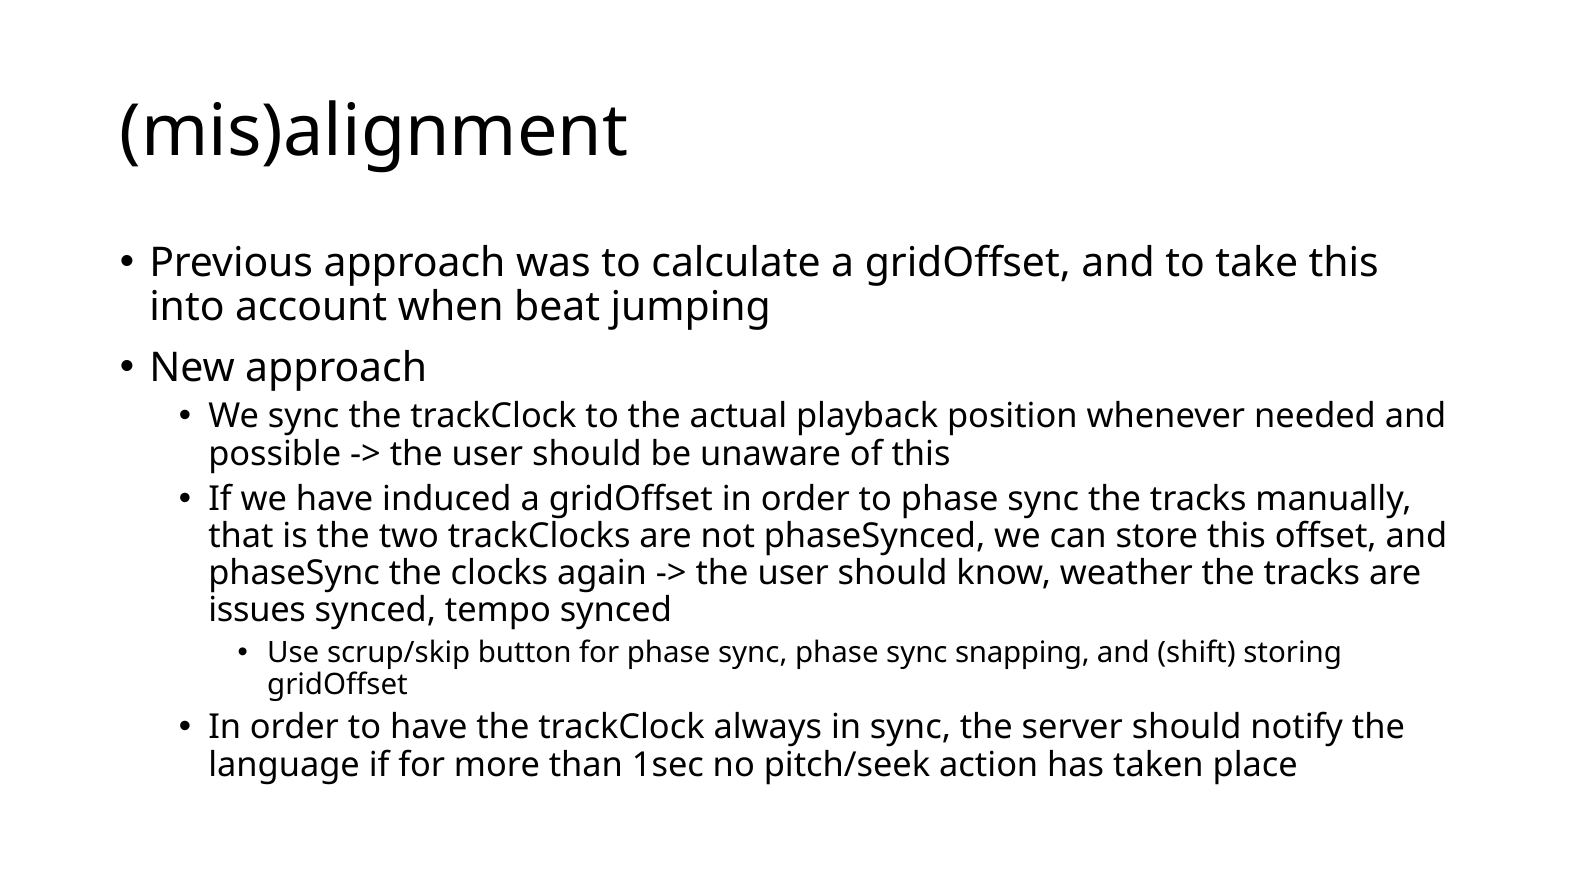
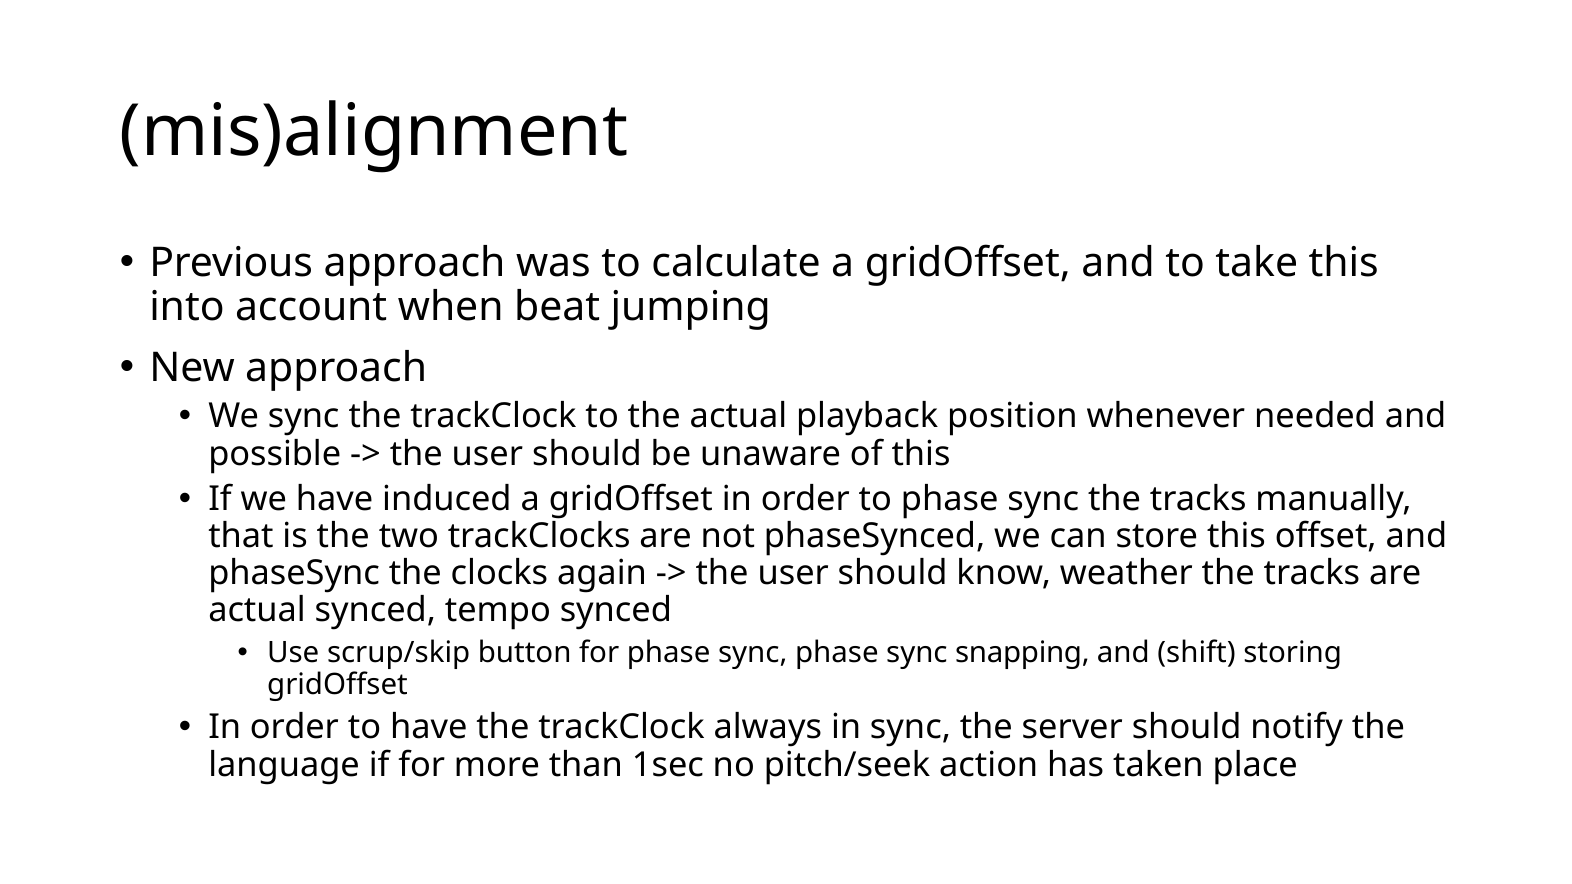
issues: issues -> actual (257, 611)
